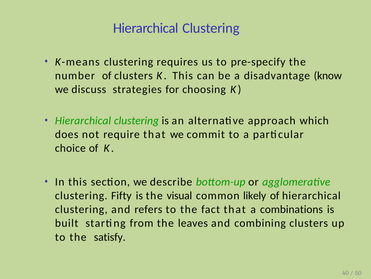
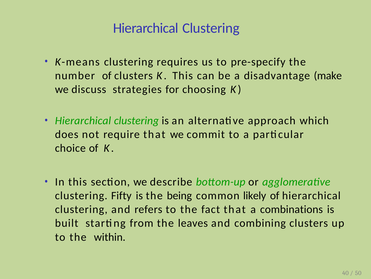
know: know -> make (328, 75)
visual: visual -> being (179, 195)
satisfy: satisfy -> within (110, 237)
